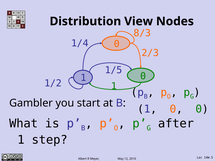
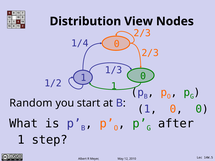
8/3: 8/3 -> 2/3 (142, 33)
1/5: 1/5 -> 1/3 (114, 70)
Gambler: Gambler -> Random (31, 103)
